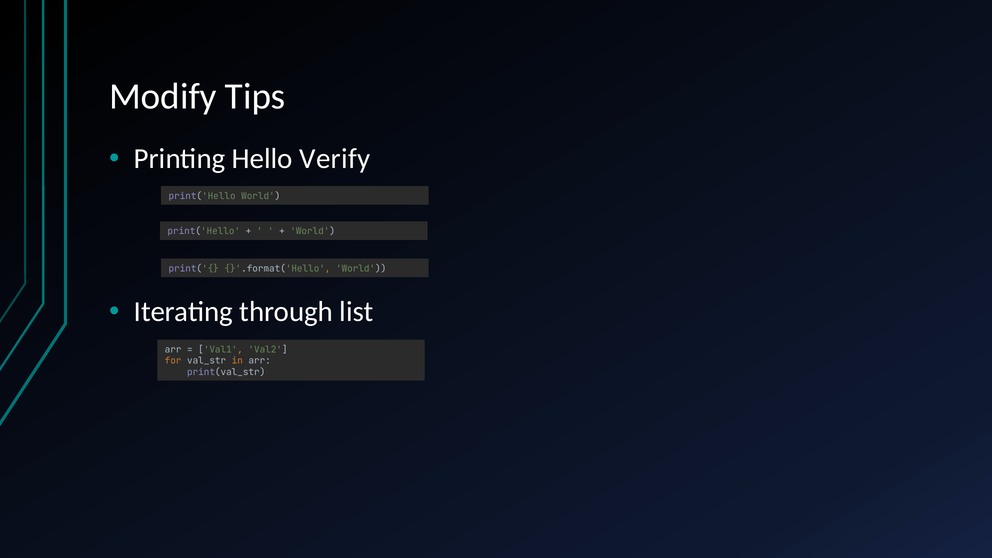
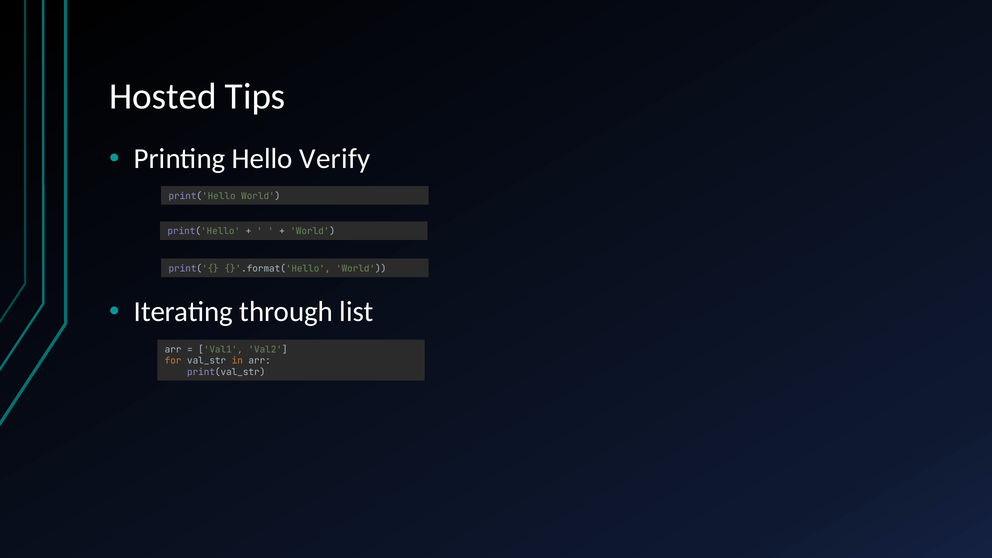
Modify: Modify -> Hosted (163, 97)
